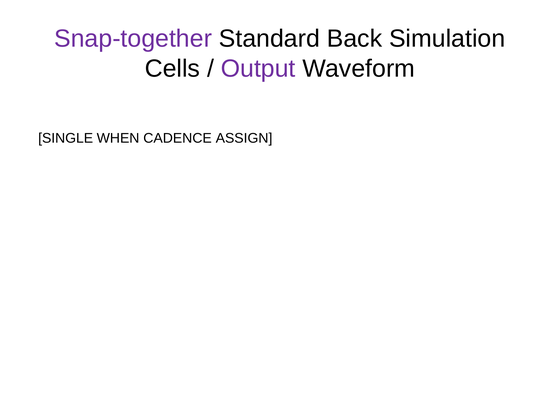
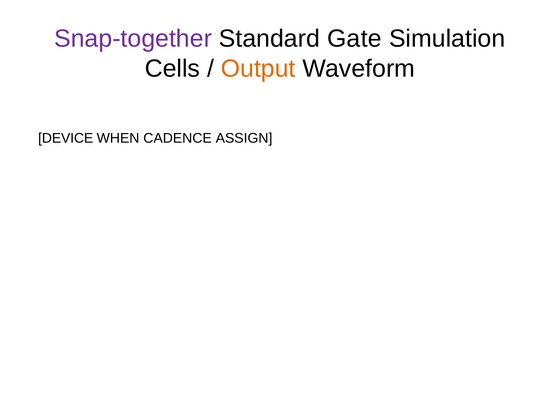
Back: Back -> Gate (354, 39)
Output colour: purple -> orange (258, 68)
SINGLE: SINGLE -> DEVICE (66, 138)
